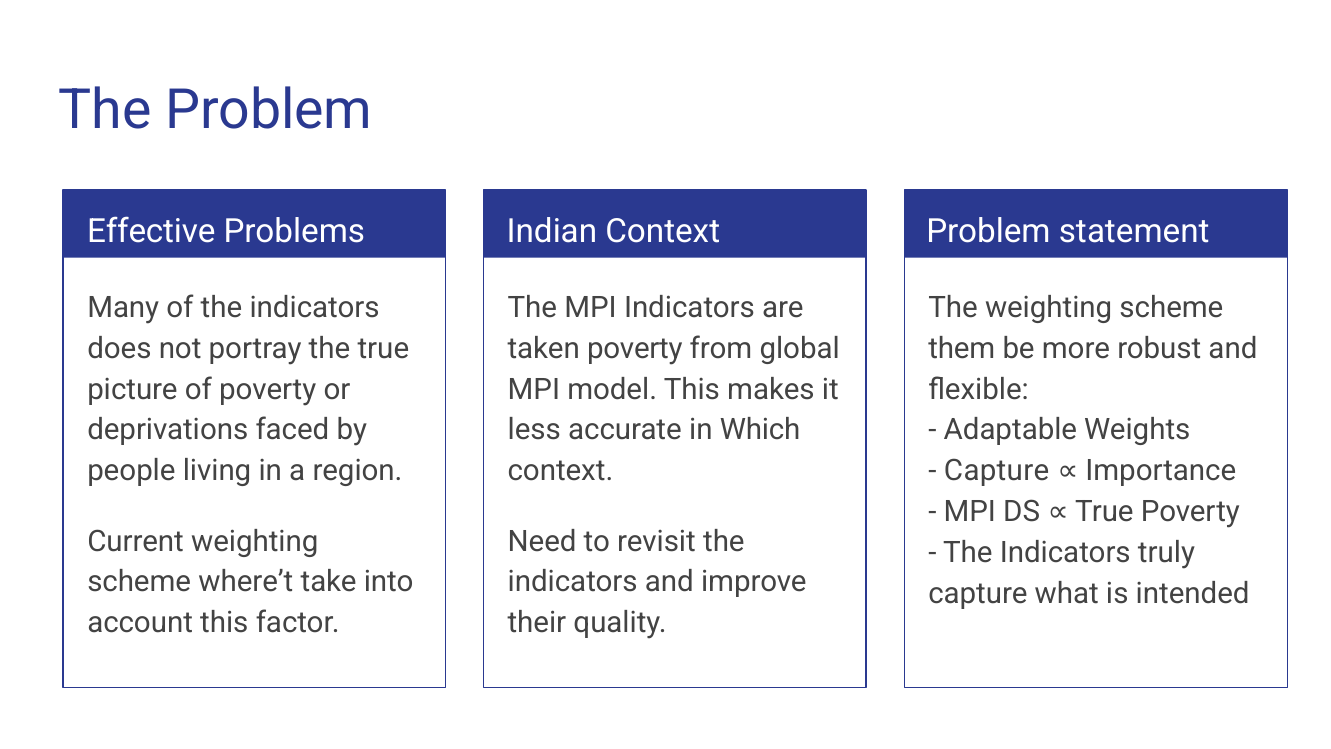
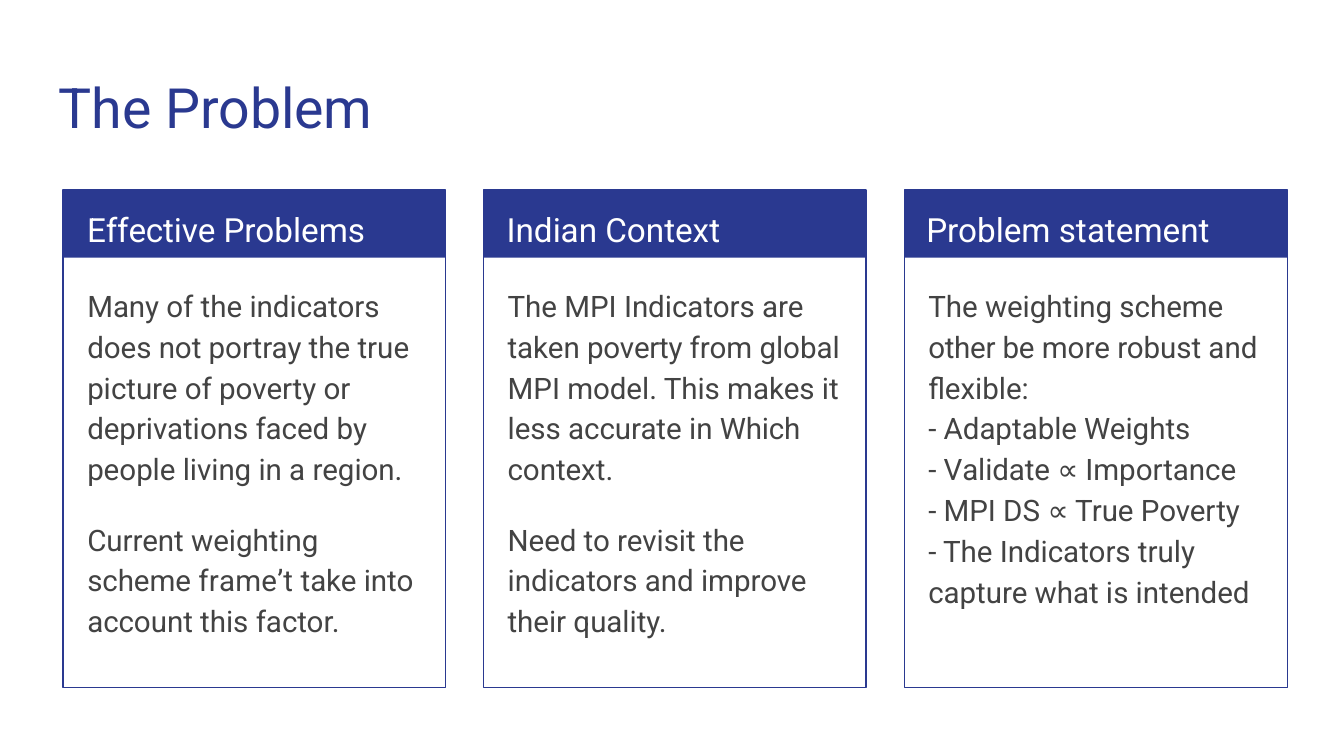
them: them -> other (962, 349)
Capture: Capture -> Validate (997, 471)
where’t: where’t -> frame’t (246, 582)
